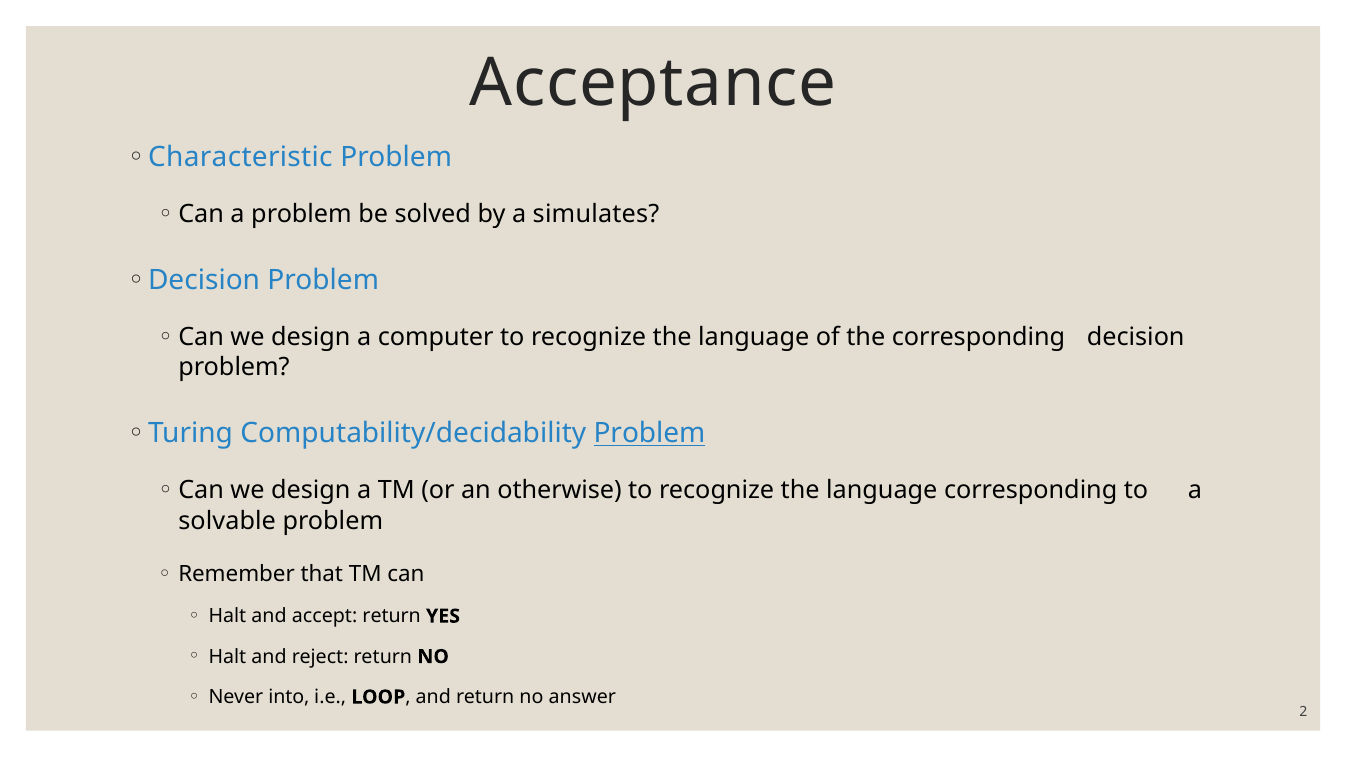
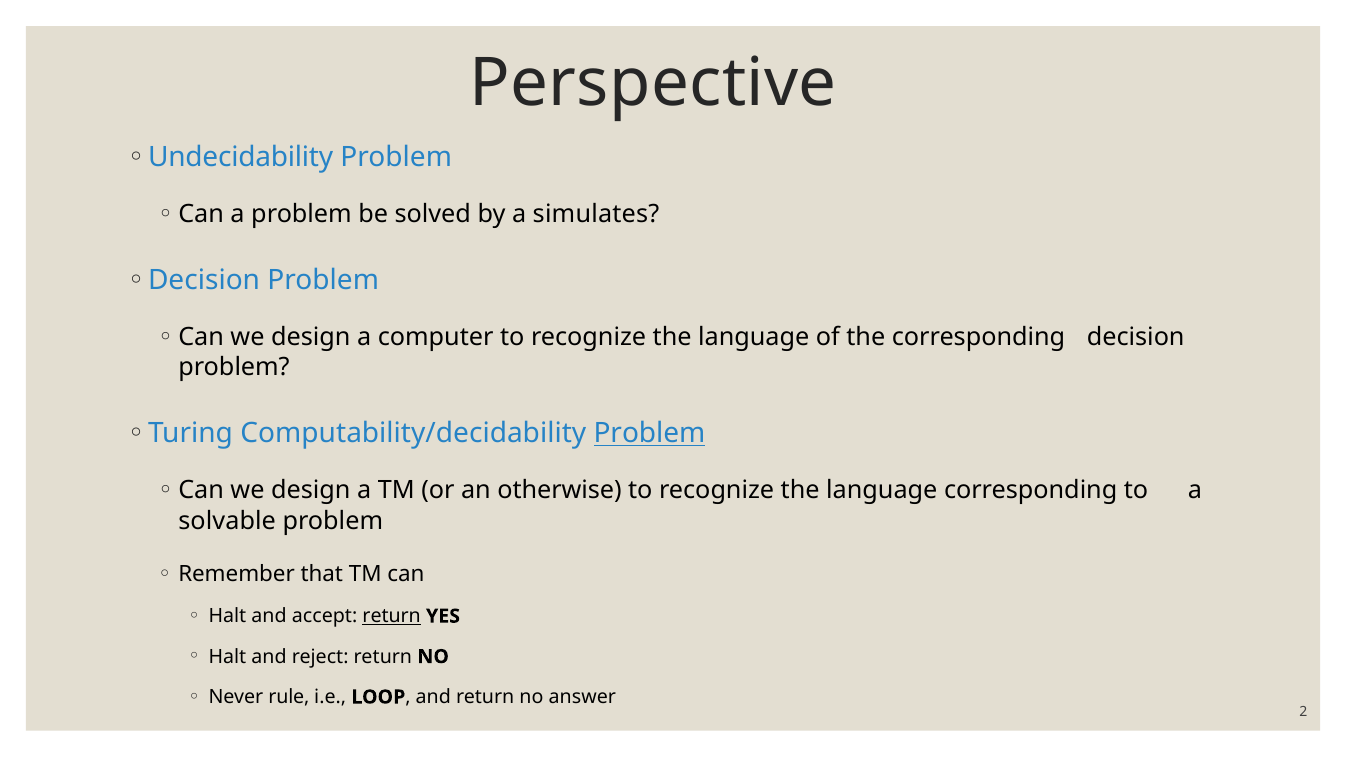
Acceptance: Acceptance -> Perspective (653, 83)
Characteristic: Characteristic -> Undecidability (241, 157)
return underline: none -> present (392, 616)
into: into -> rule (289, 697)
